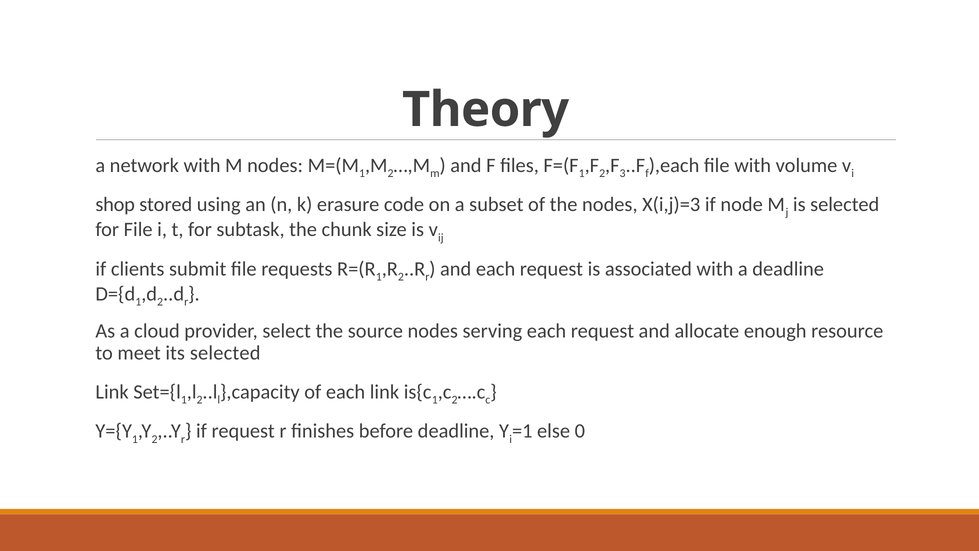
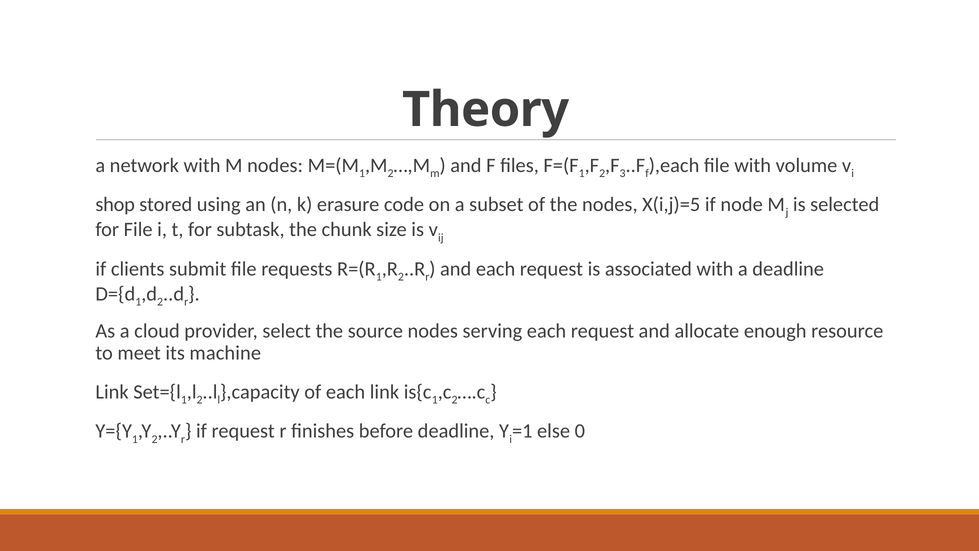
X(i,j)=3: X(i,j)=3 -> X(i,j)=5 (671, 205)
its selected: selected -> machine (225, 353)
